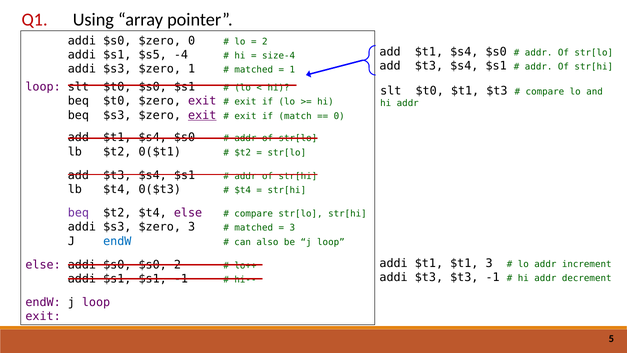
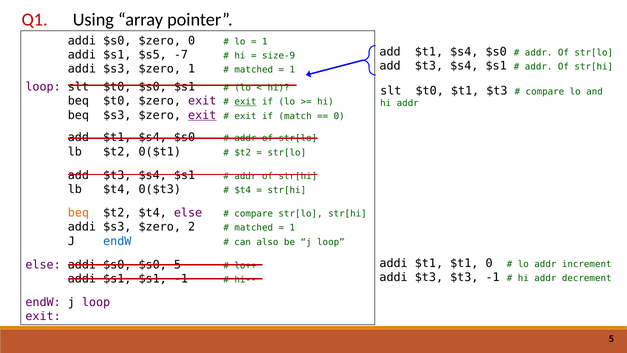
2: 2 -> 1 (265, 42)
-4: -4 -> -7 (181, 55)
size-4: size-4 -> size-9 (279, 56)
exit underline: none -> present (245, 102)
beq colour: purple -> orange (78, 213)
$zero 3: 3 -> 2 (192, 227)
3: 3 -> 1 (292, 228)
$t1 3: 3 -> 0 (489, 263)
$s0 2: 2 -> 5 (177, 264)
